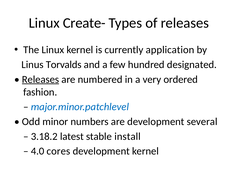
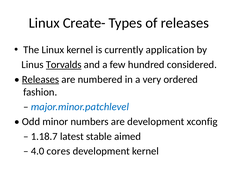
Torvalds underline: none -> present (64, 65)
designated: designated -> considered (192, 65)
several: several -> xconfig (202, 122)
3.18.2: 3.18.2 -> 1.18.7 (44, 137)
install: install -> aimed (128, 137)
